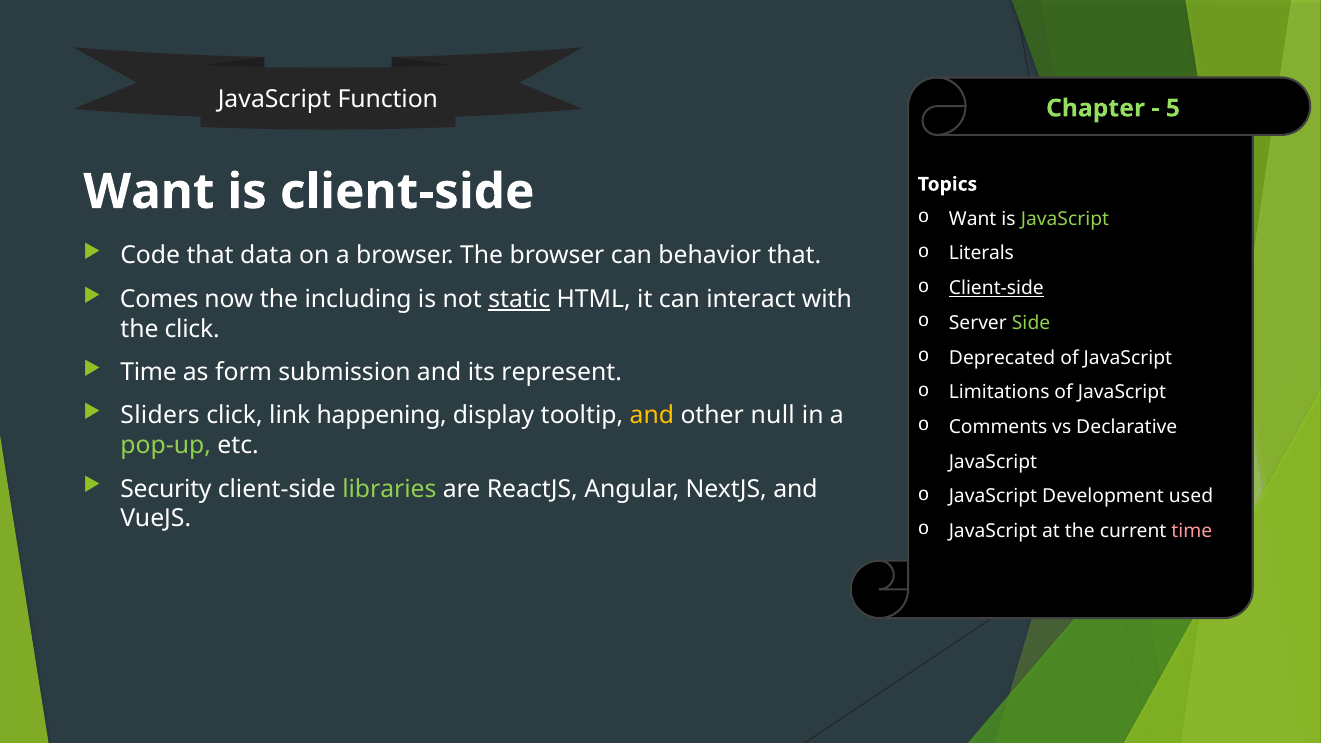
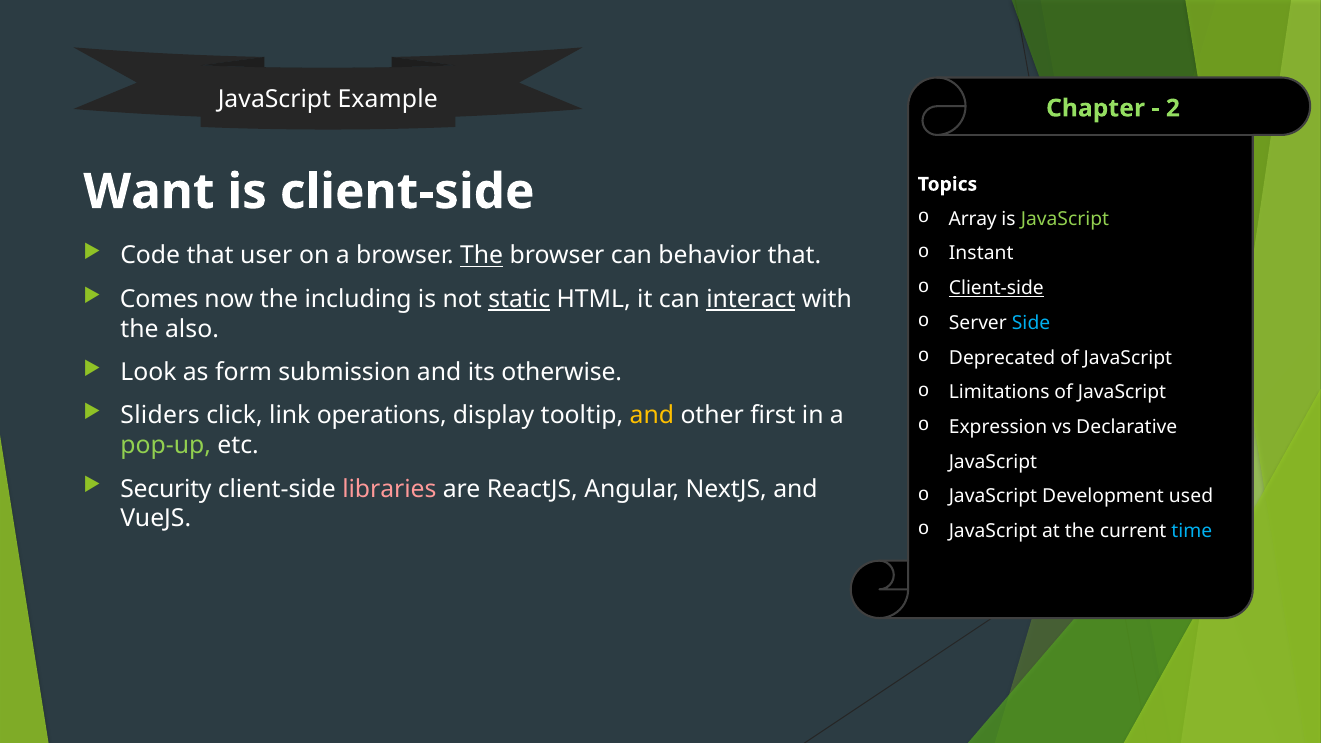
Function: Function -> Example (388, 99)
5: 5 -> 2 (1173, 108)
Want: Want -> Array (973, 219)
Literals: Literals -> Instant (981, 254)
data: data -> user (266, 256)
The underline: none -> present (482, 256)
interact underline: none -> present (751, 299)
Side colour: light green -> light blue (1031, 323)
the click: click -> also (192, 329)
Time: Time -> Look (148, 372)
represent: represent -> otherwise (562, 372)
happening: happening -> operations (382, 416)
null: null -> first (773, 416)
Comments: Comments -> Expression (998, 427)
libraries colour: light green -> pink (389, 489)
time colour: pink -> light blue (1192, 531)
